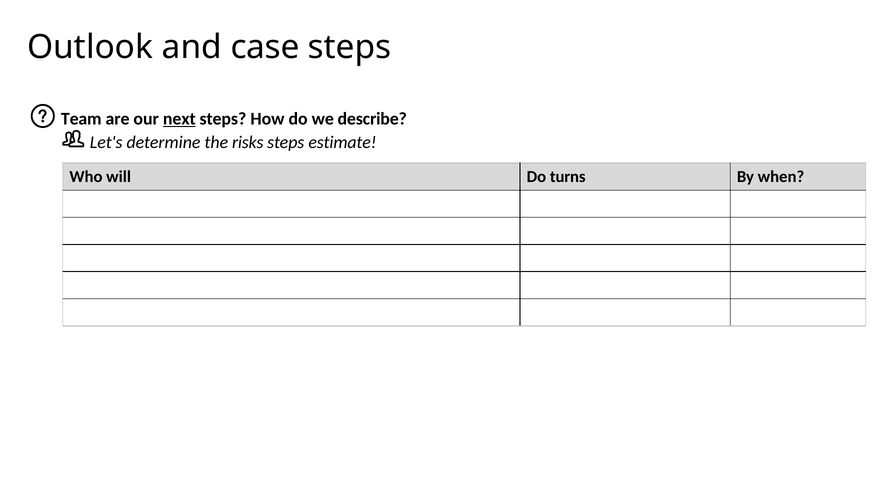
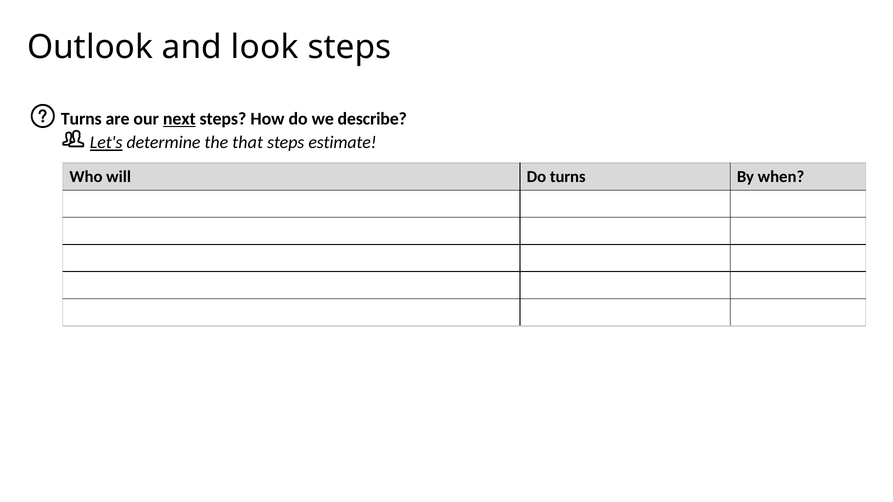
case: case -> look (265, 47)
Team: Team -> Turns (81, 119)
Let's underline: none -> present (106, 143)
risks: risks -> that (248, 143)
